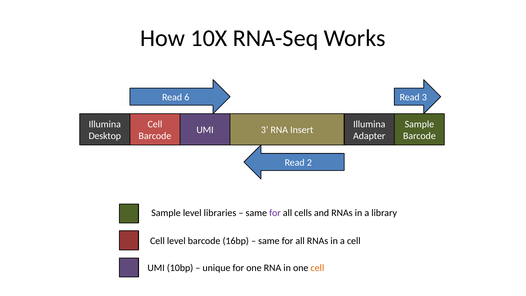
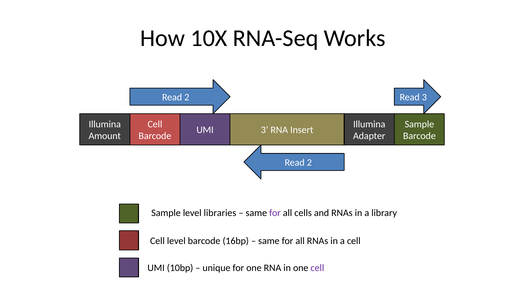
6: 6 -> 2 (187, 97)
Desktop: Desktop -> Amount (105, 136)
cell colour: orange -> purple (317, 268)
